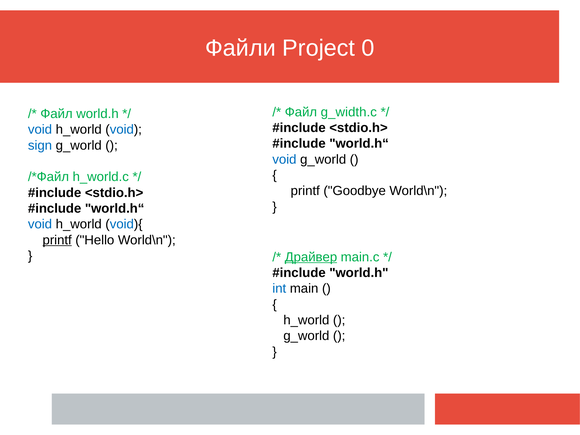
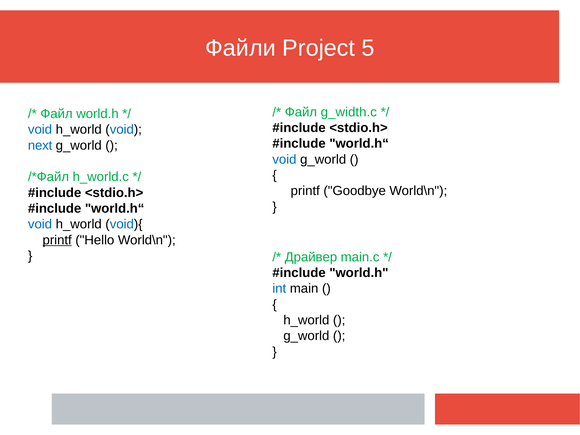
0: 0 -> 5 (368, 48)
sign: sign -> next (40, 145)
Драйвер underline: present -> none (311, 257)
